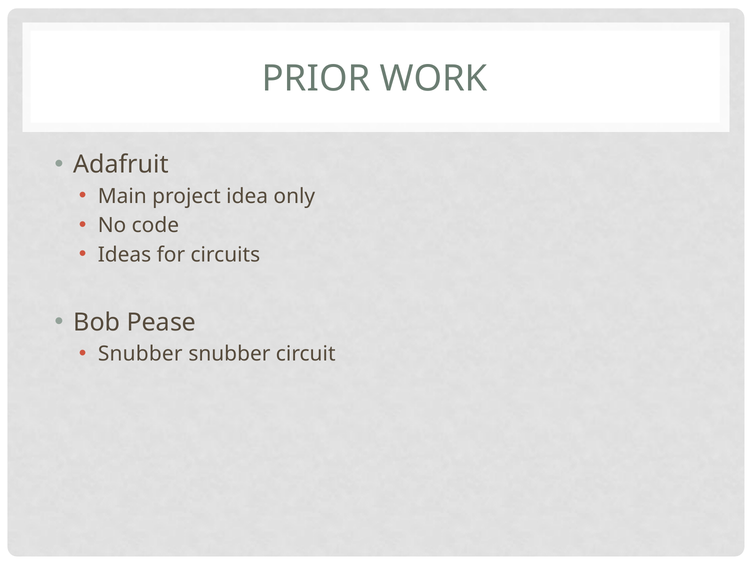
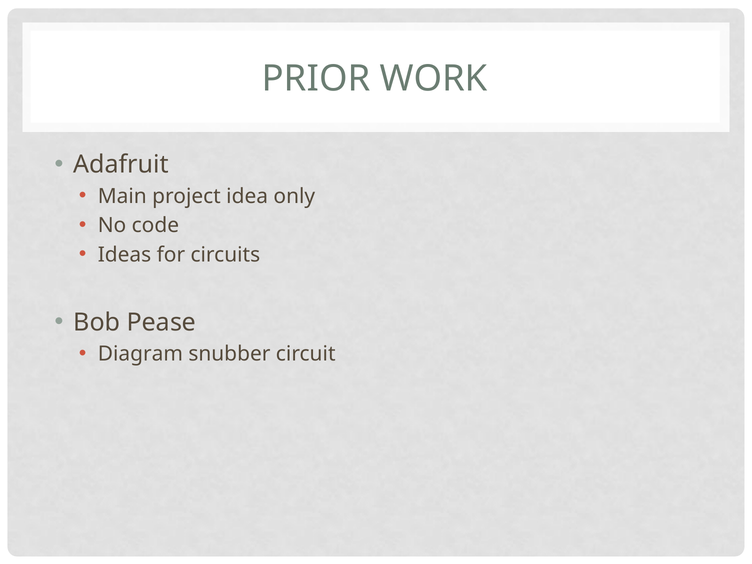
Snubber: Snubber -> Diagram (140, 354)
